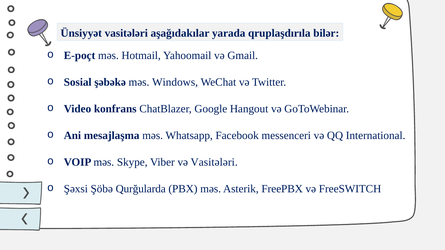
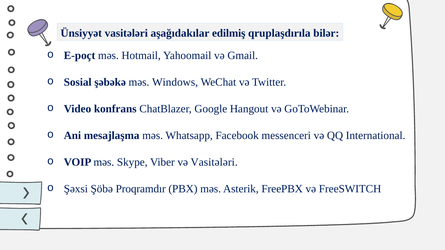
yarada: yarada -> edilmiş (229, 33)
Qurğularda: Qurğularda -> Proqramdır (141, 189)
